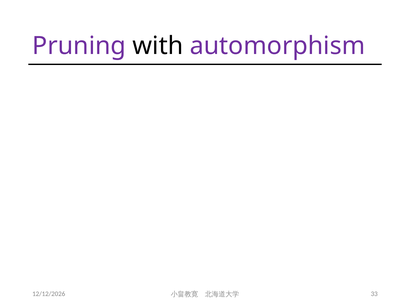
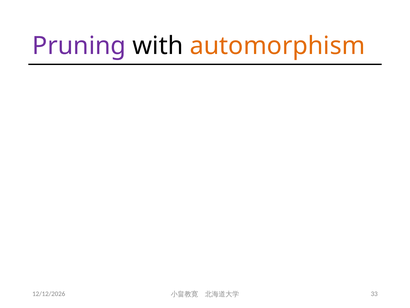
automorphism colour: purple -> orange (277, 46)
